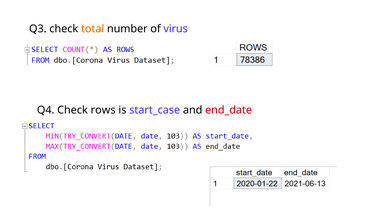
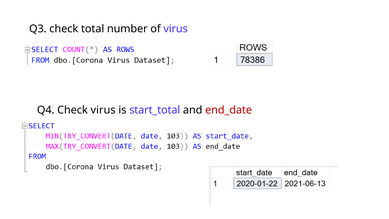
total colour: orange -> black (93, 29)
Check rows: rows -> virus (103, 110)
start_case: start_case -> start_total (155, 110)
